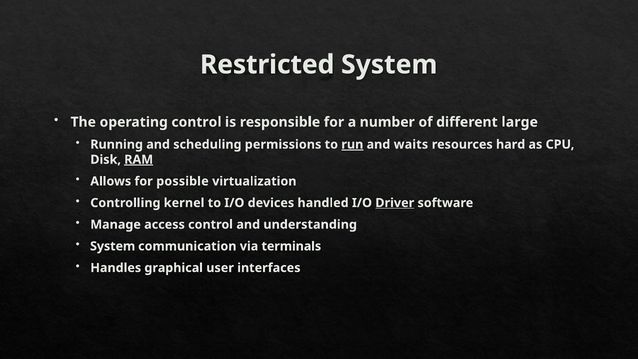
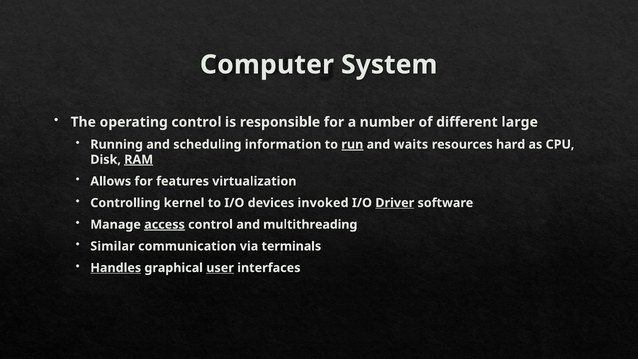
Restricted: Restricted -> Computer (267, 65)
permissions: permissions -> information (283, 144)
possible: possible -> features (183, 181)
handled: handled -> invoked (323, 203)
access underline: none -> present (164, 224)
understanding: understanding -> multithreading (310, 224)
System: System -> Similar (113, 246)
Handles underline: none -> present (116, 268)
user underline: none -> present (220, 268)
